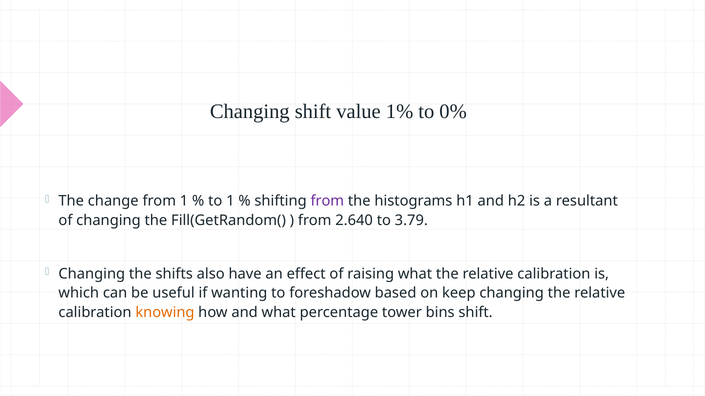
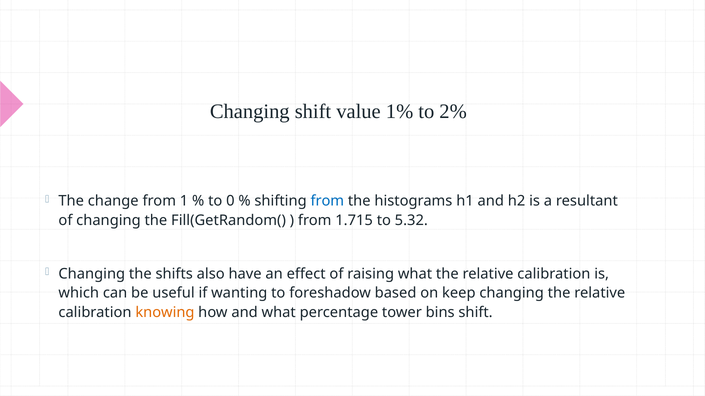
0%: 0% -> 2% (453, 112)
to 1: 1 -> 0 (230, 201)
from colour: purple -> blue (327, 201)
2.640: 2.640 -> 1.715 (354, 221)
3.79: 3.79 -> 5.32 (411, 221)
